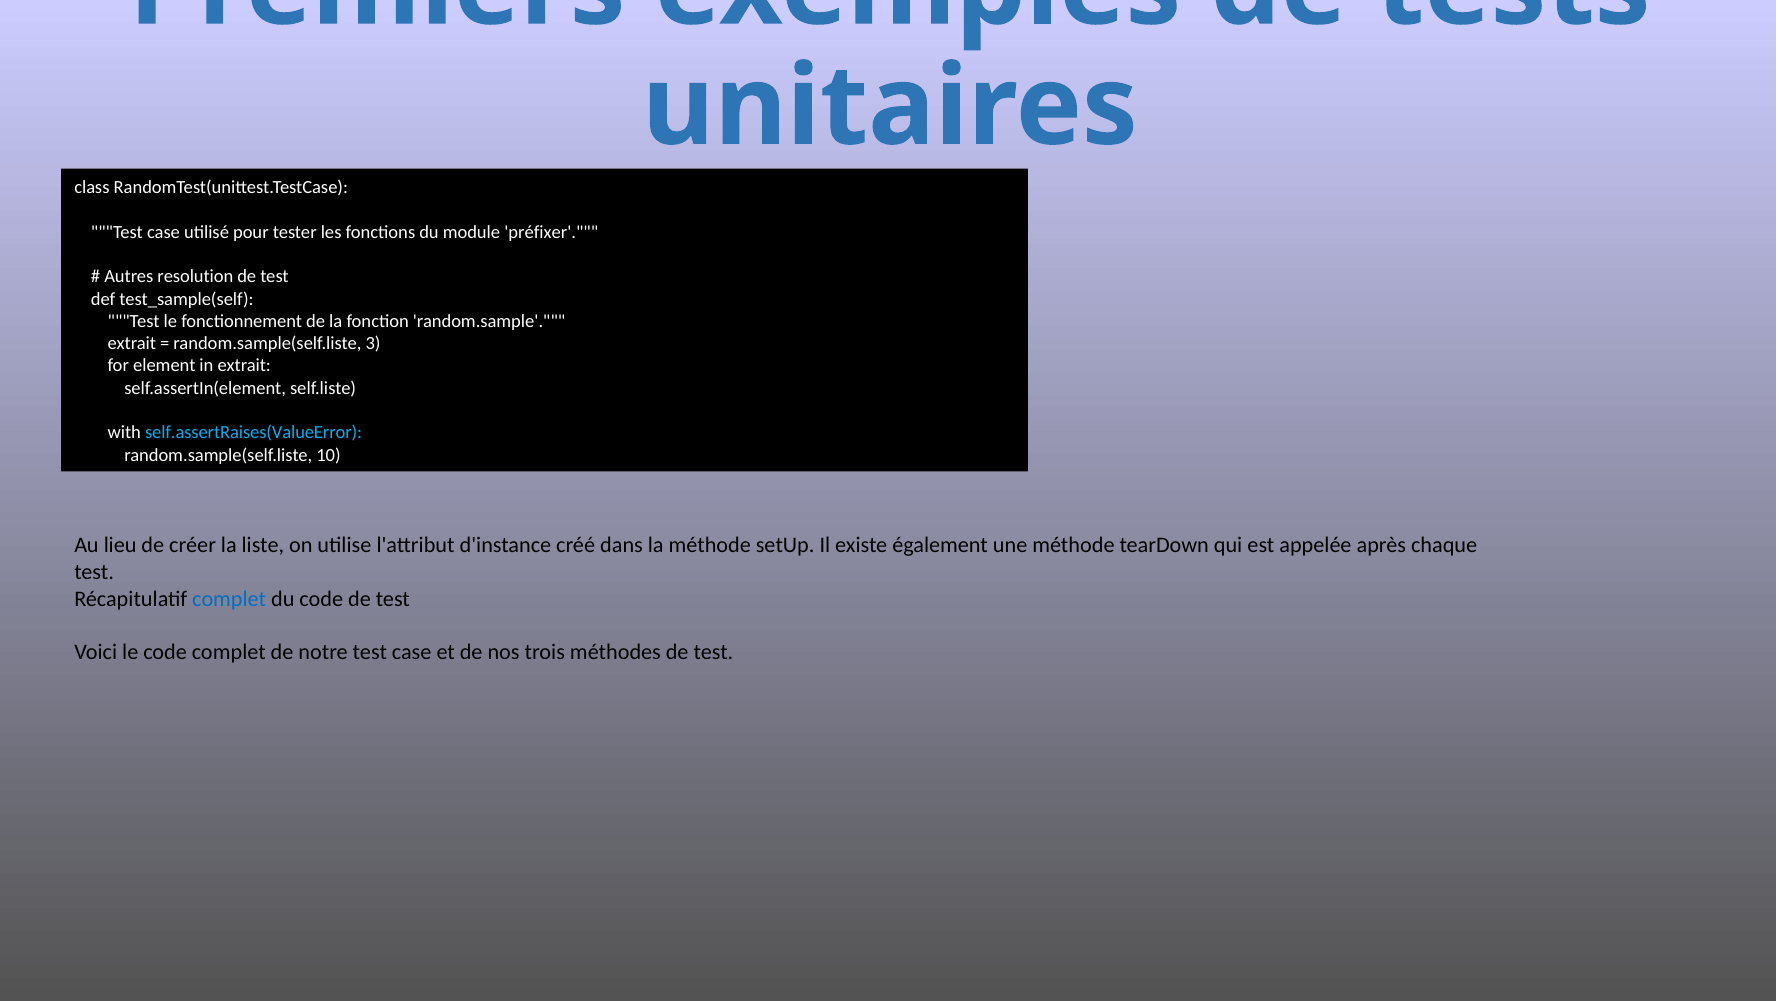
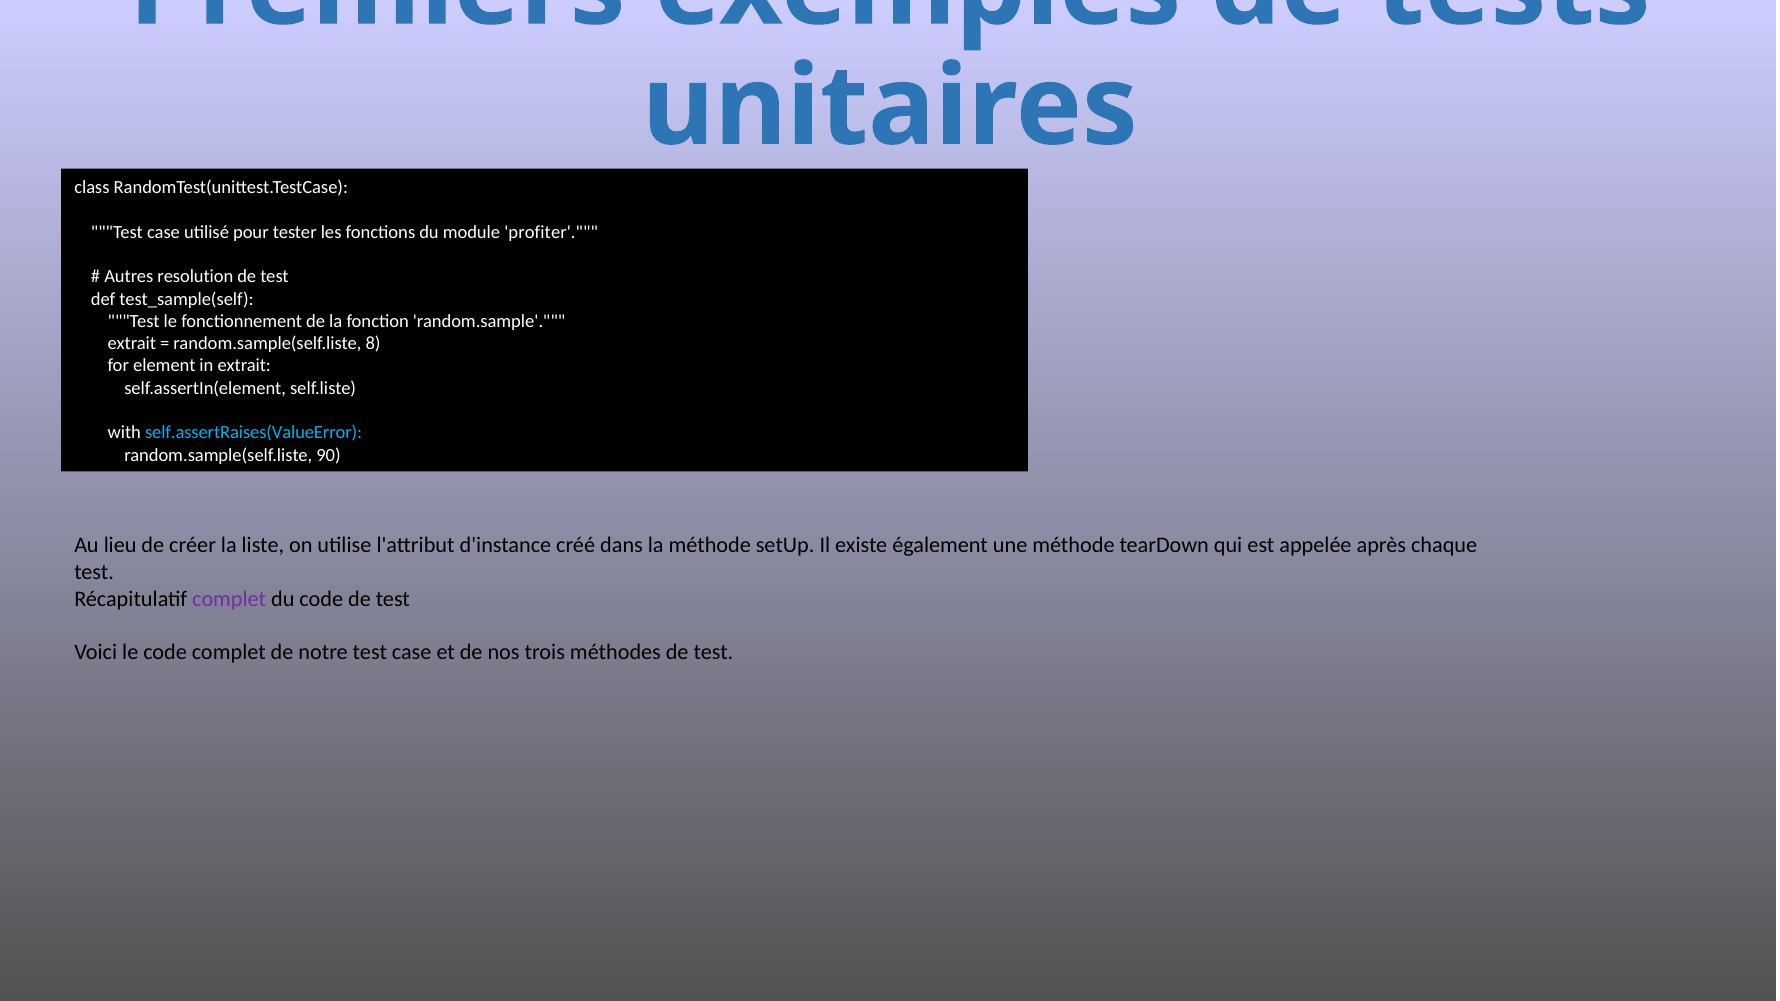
préfixer: préfixer -> profiter (551, 232)
3: 3 -> 8 (373, 344)
10: 10 -> 90 (329, 455)
complet colour: blue -> purple (229, 599)
